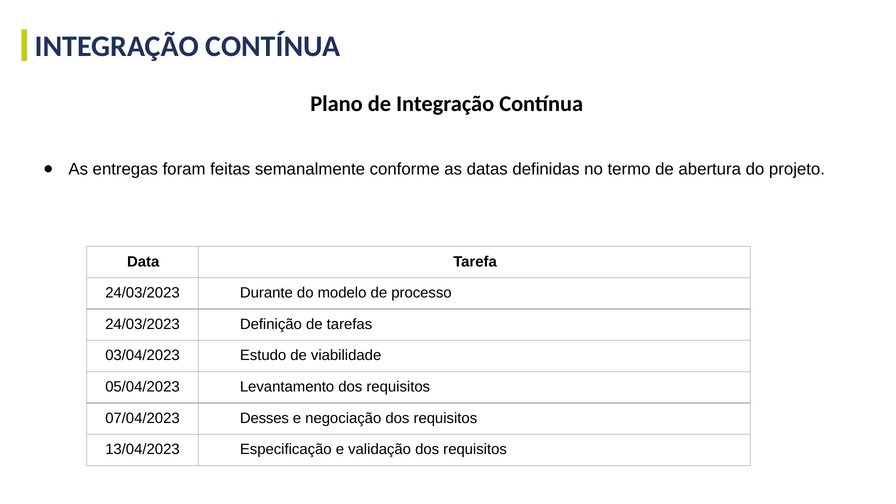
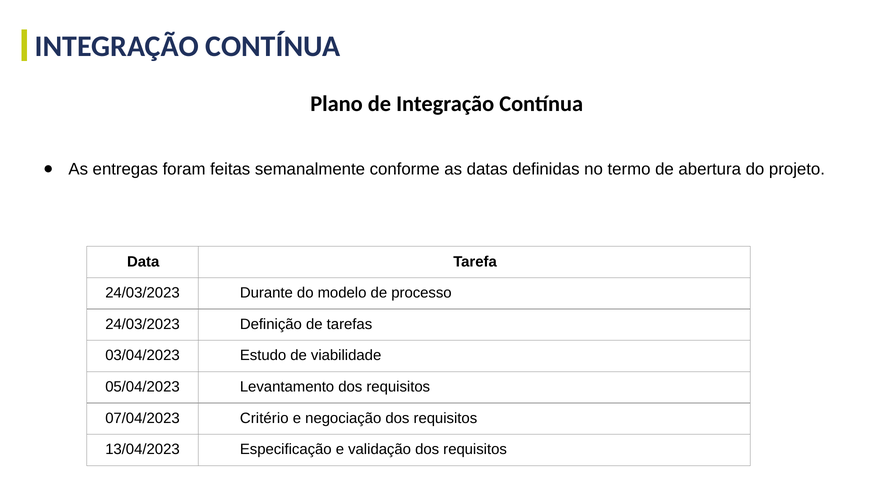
Desses: Desses -> Critério (264, 418)
